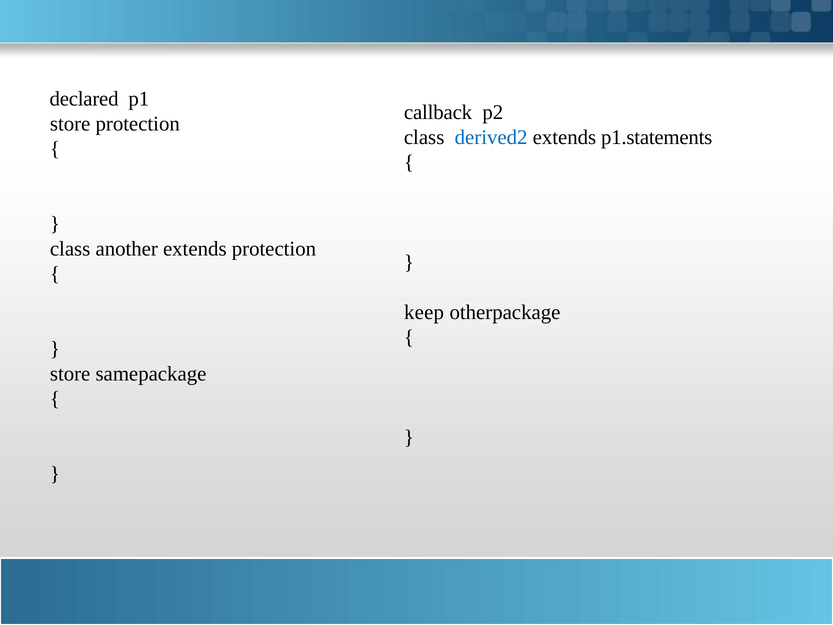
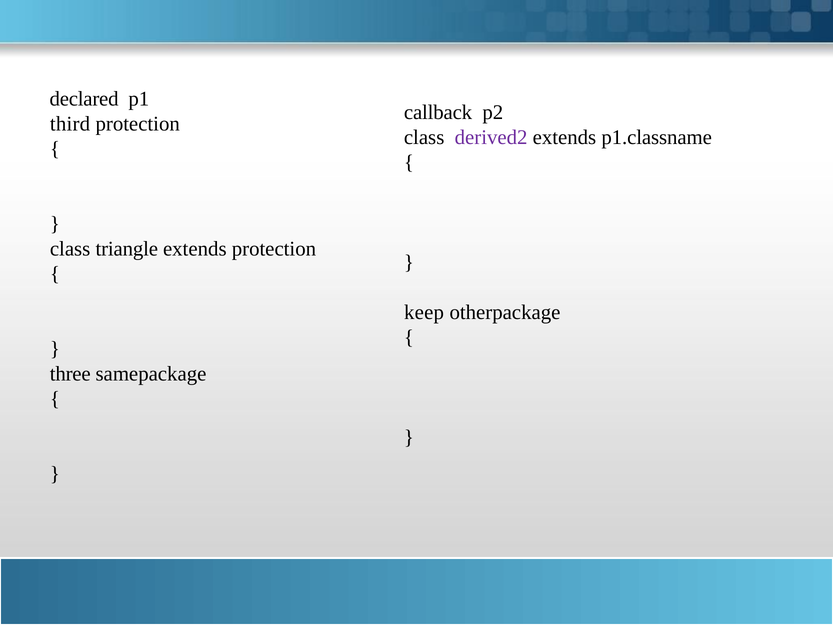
store: store -> third (70, 124)
derived2 colour: blue -> purple (491, 137)
p1.statements: p1.statements -> p1.classname (657, 137)
another: another -> triangle (127, 249)
store: store -> three (70, 374)
